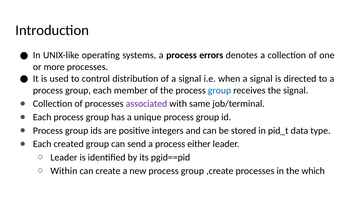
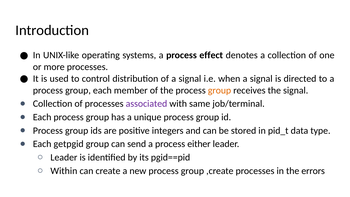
errors: errors -> effect (211, 55)
group colour: blue -> orange (219, 90)
created: created -> getpgid (69, 144)
which: which -> errors (313, 171)
